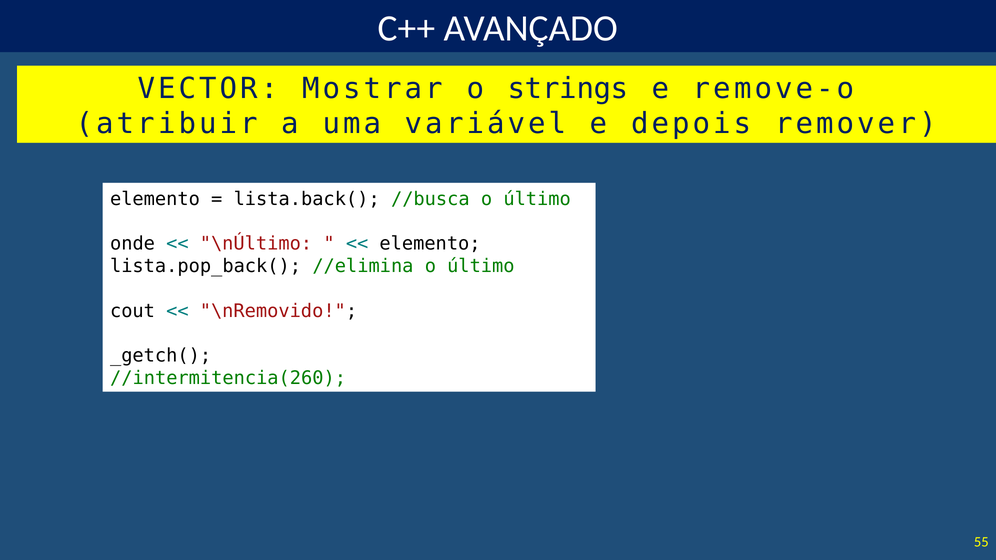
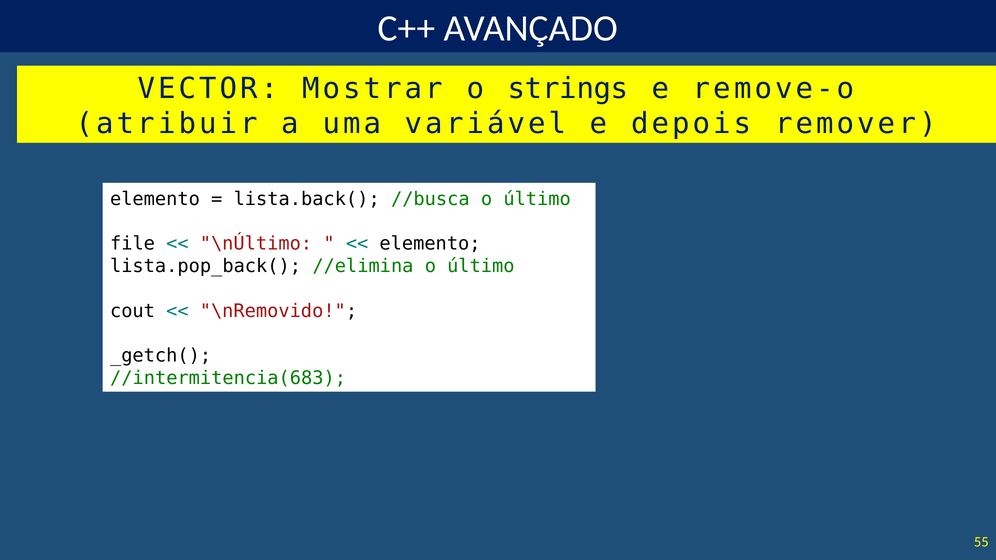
onde: onde -> file (133, 244)
//intermitencia(260: //intermitencia(260 -> //intermitencia(683 (228, 378)
